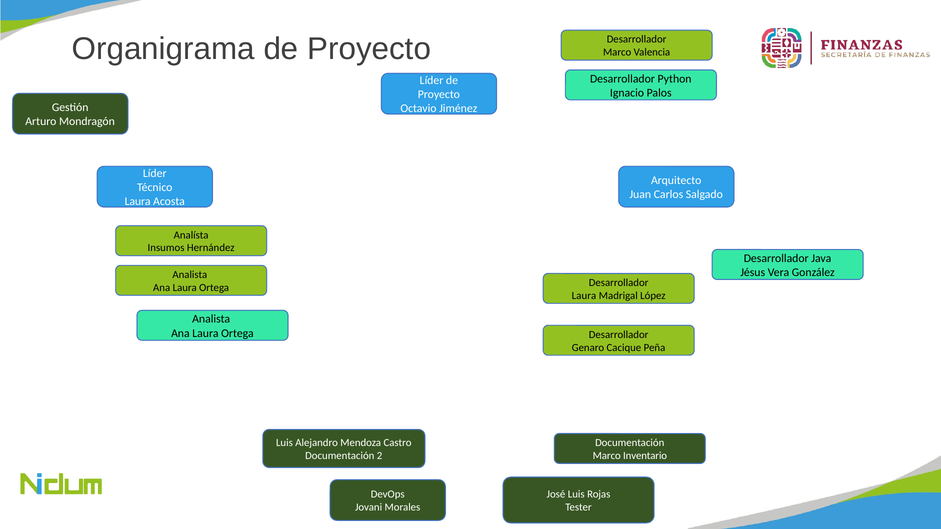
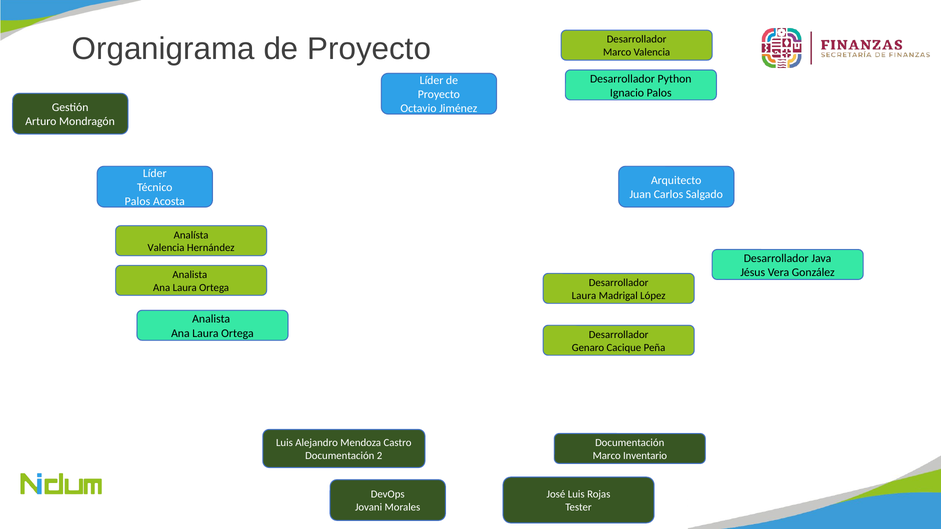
Laura: Laura -> Palos (138, 202)
Insumos: Insumos -> Valencia (166, 248)
